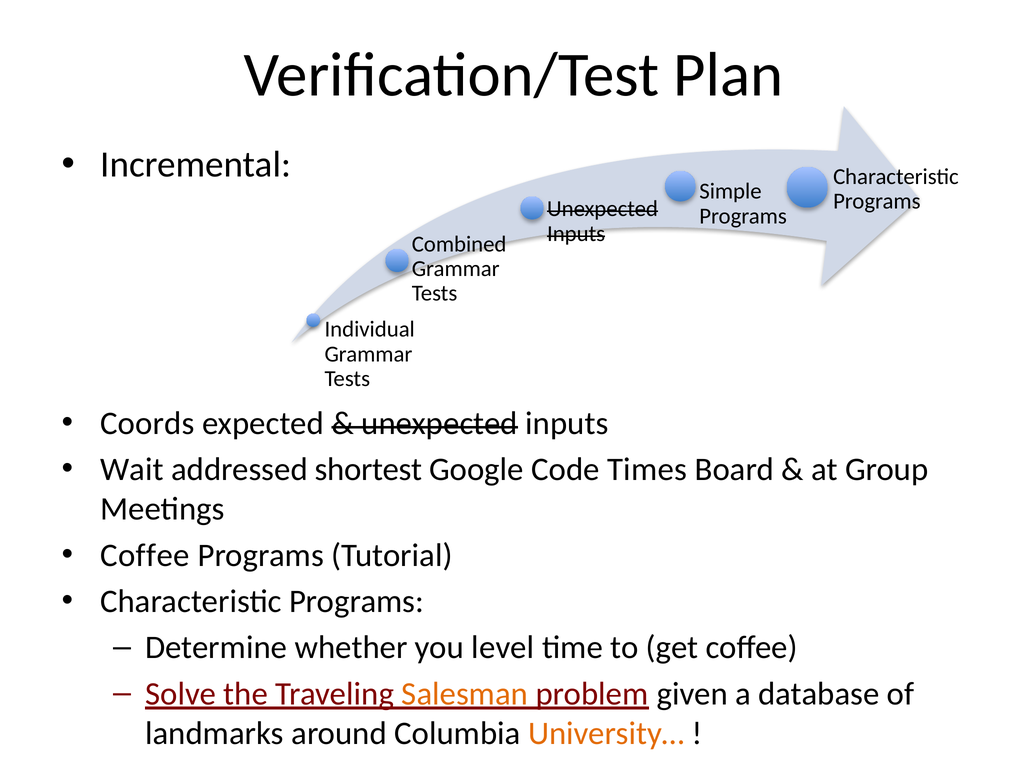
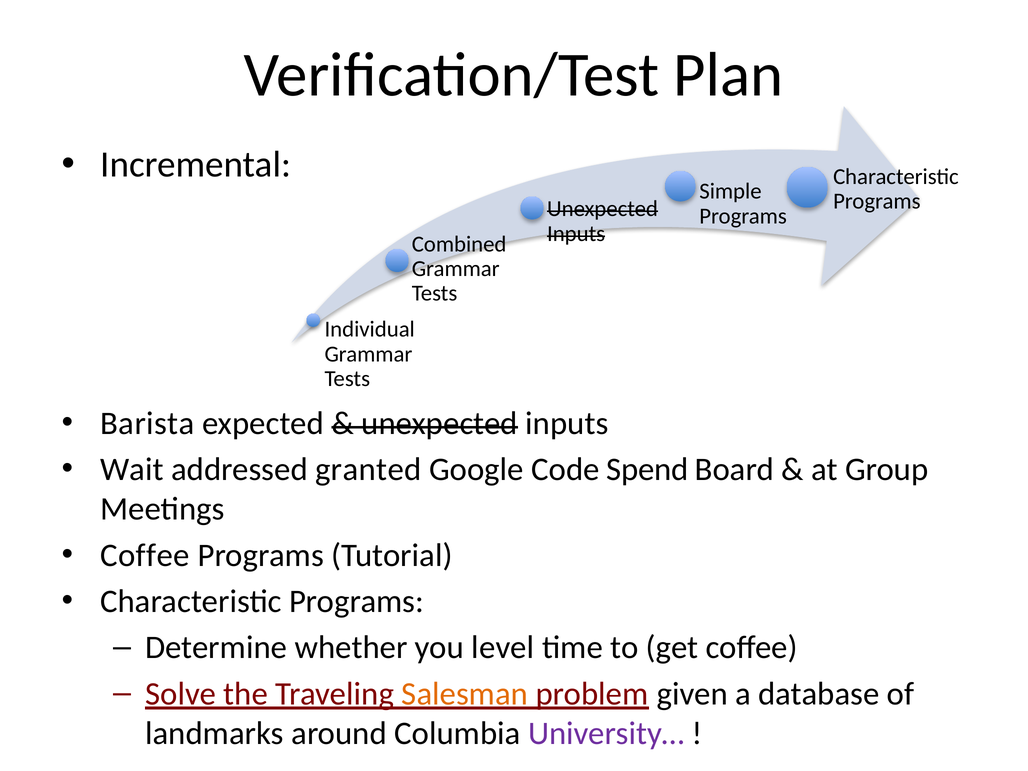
Coords: Coords -> Barista (147, 423)
shortest: shortest -> granted (368, 470)
Times: Times -> Spend (647, 470)
University… colour: orange -> purple (606, 733)
